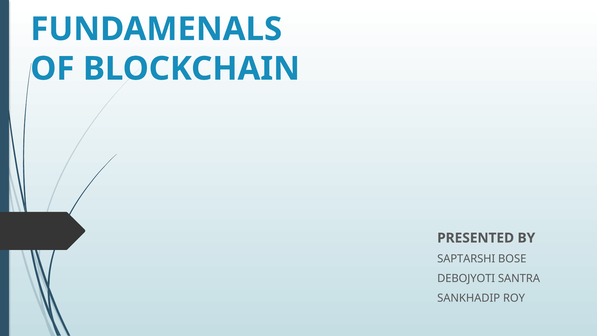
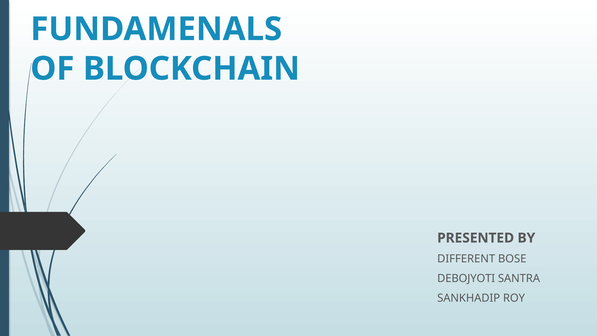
SAPTARSHI: SAPTARSHI -> DIFFERENT (466, 259)
